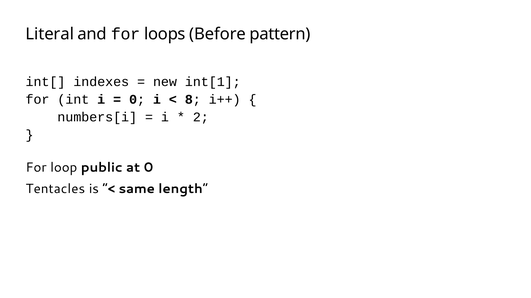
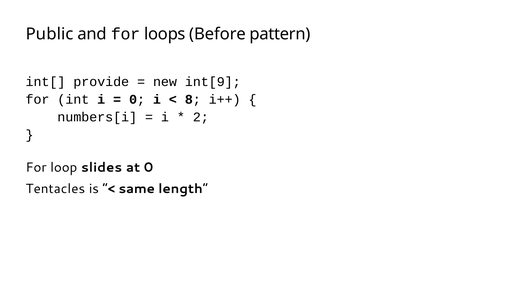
Literal: Literal -> Public (50, 34)
indexes: indexes -> provide (101, 82)
int[1: int[1 -> int[9 (213, 82)
public: public -> slides (102, 168)
